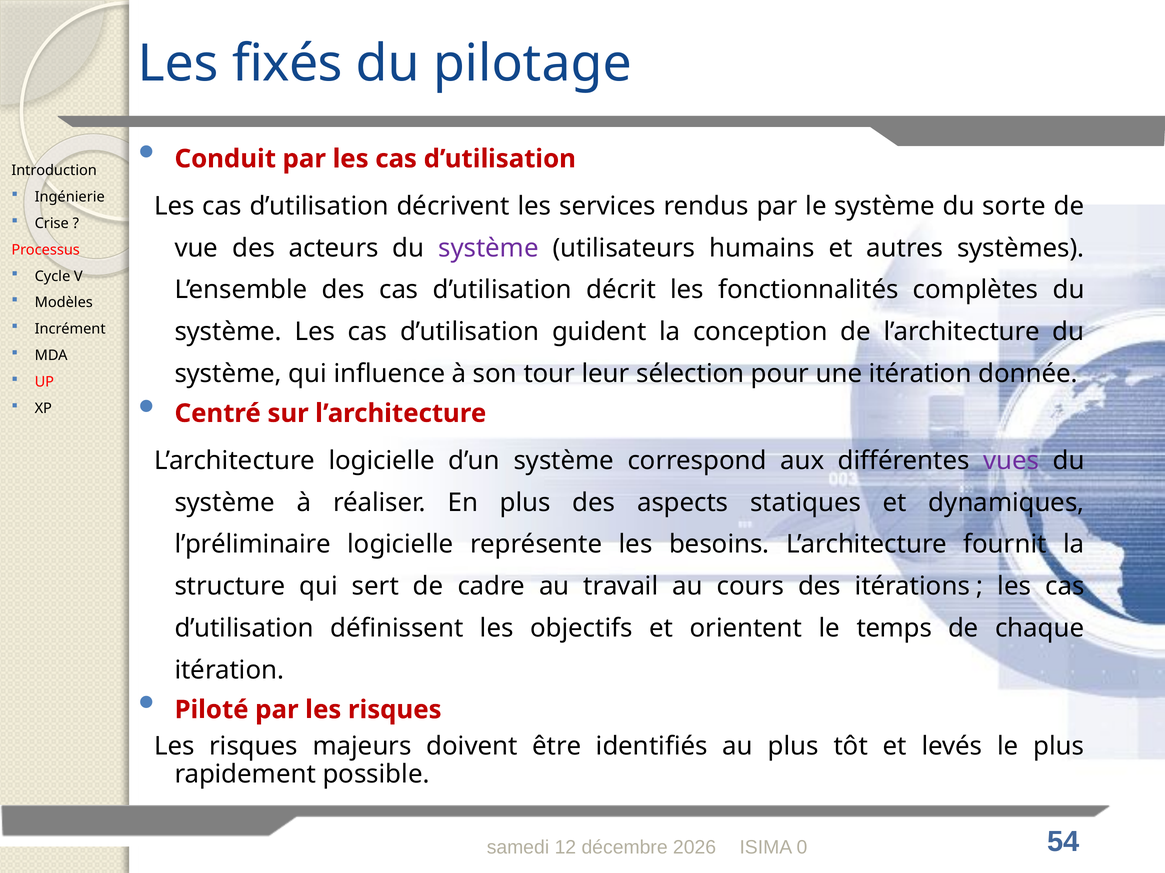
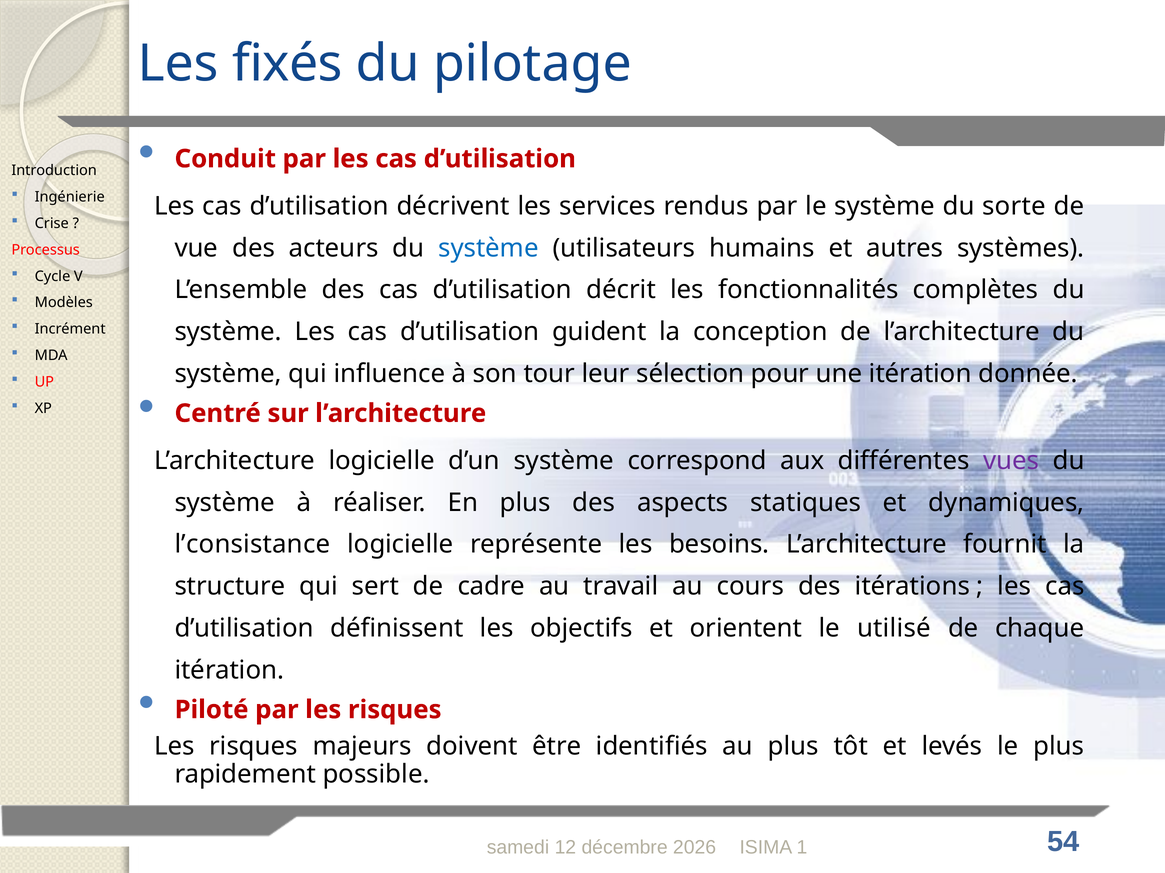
système colour: purple -> blue (488, 248)
l’préliminaire: l’préliminaire -> l’consistance (252, 545)
temps: temps -> utilisé (894, 629)
0: 0 -> 1 (802, 848)
